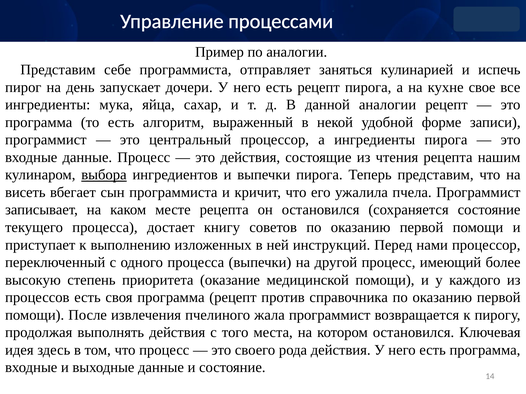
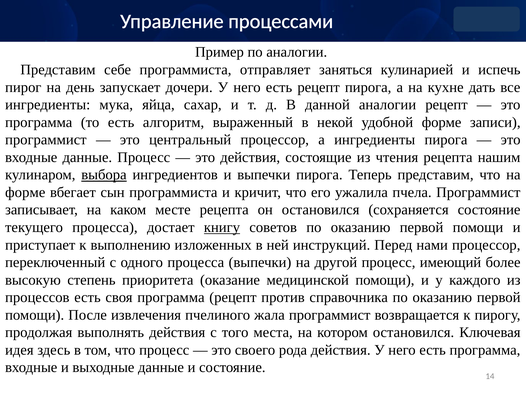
свое: свое -> дать (482, 87)
висеть: висеть -> форме (25, 193)
книгу underline: none -> present (222, 228)
